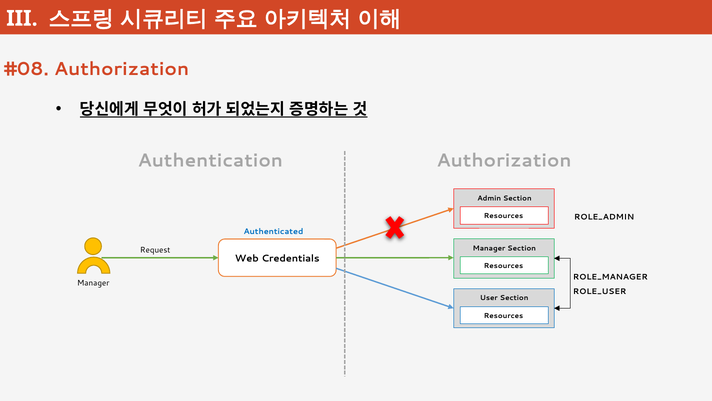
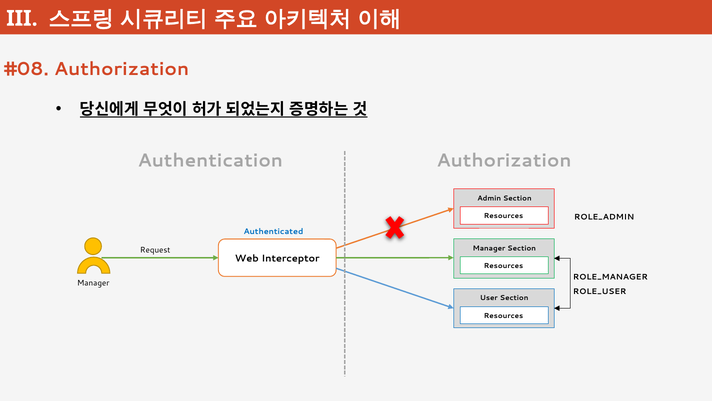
Credentials: Credentials -> Interceptor (291, 258)
